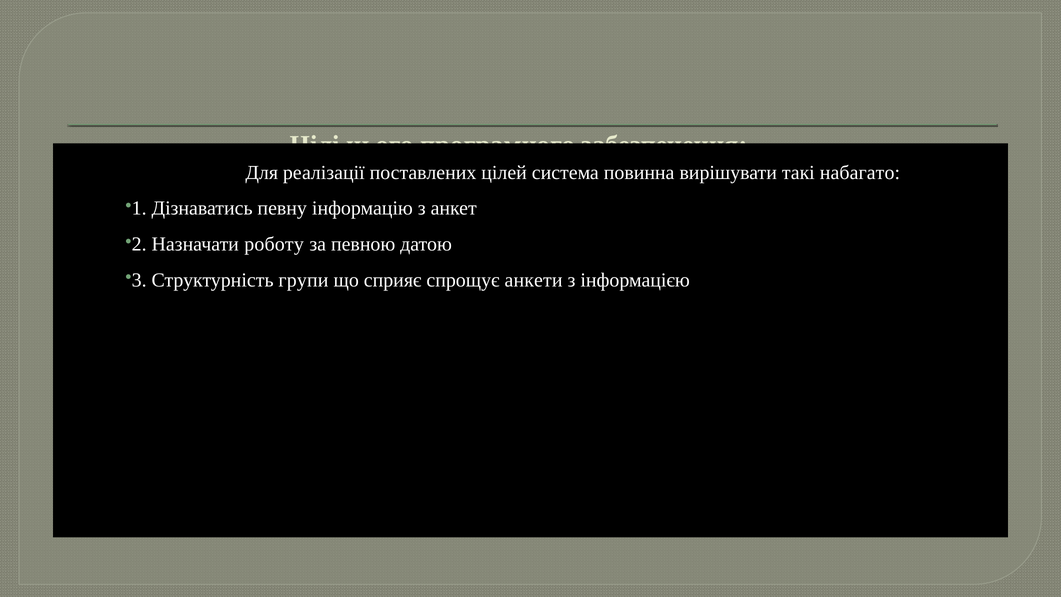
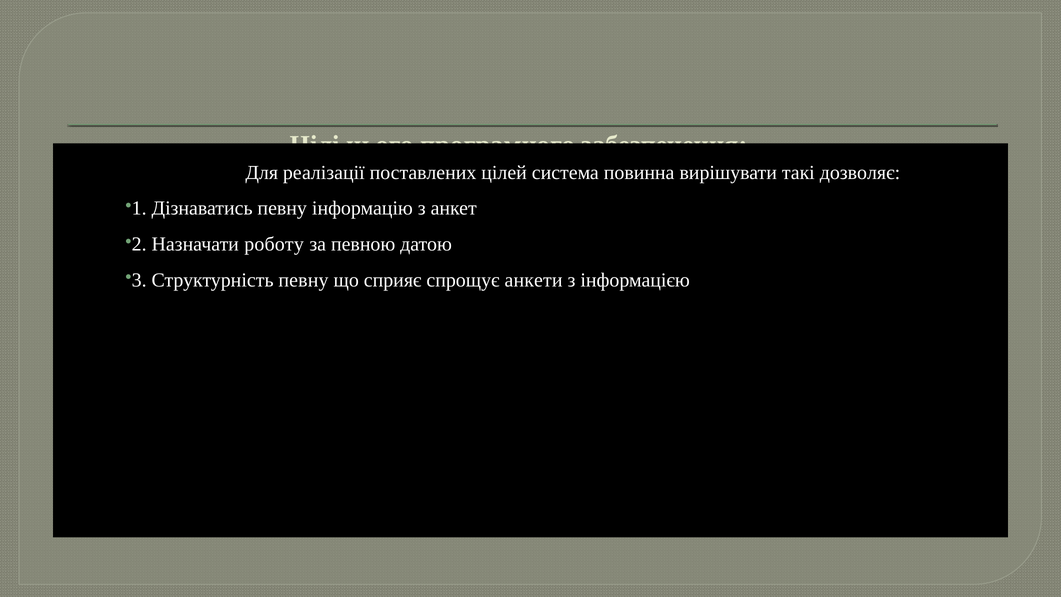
набагато: набагато -> дозволяє (860, 172)
Структурність групи: групи -> певну (303, 280)
